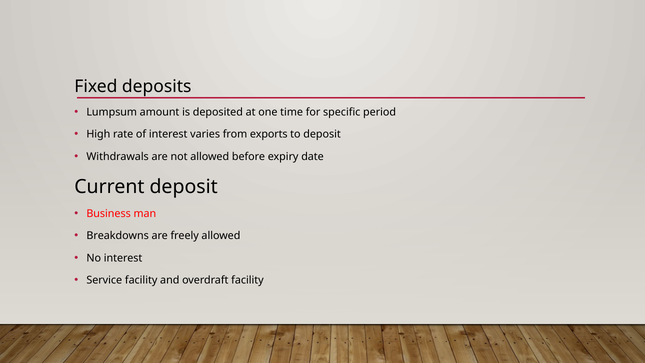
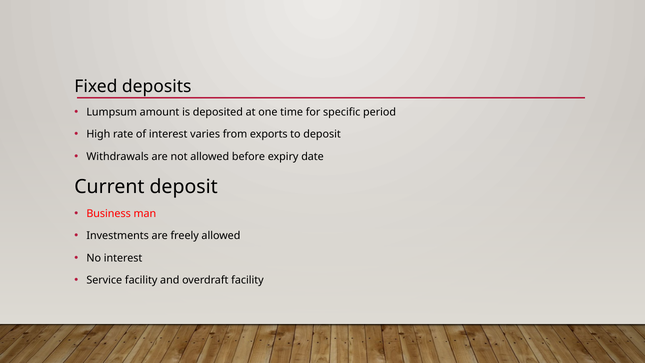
Breakdowns: Breakdowns -> Investments (118, 236)
